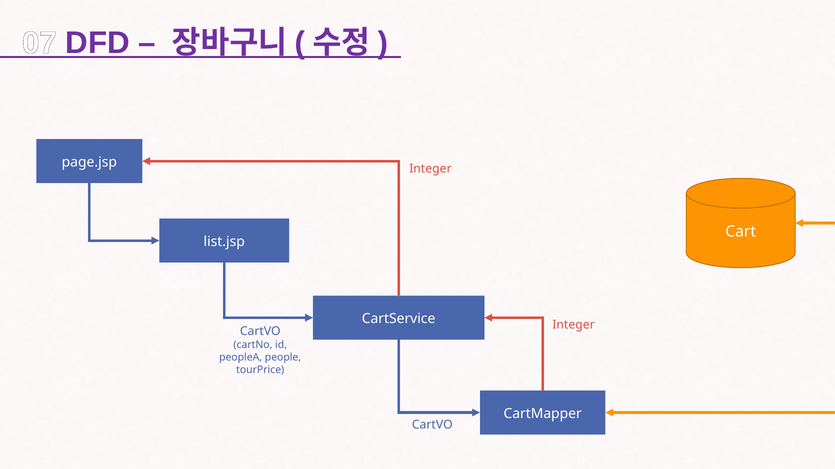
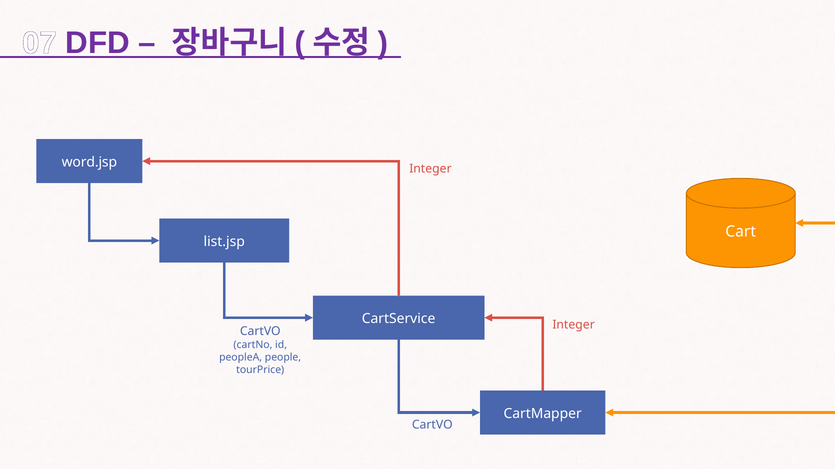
page.jsp: page.jsp -> word.jsp (89, 162)
